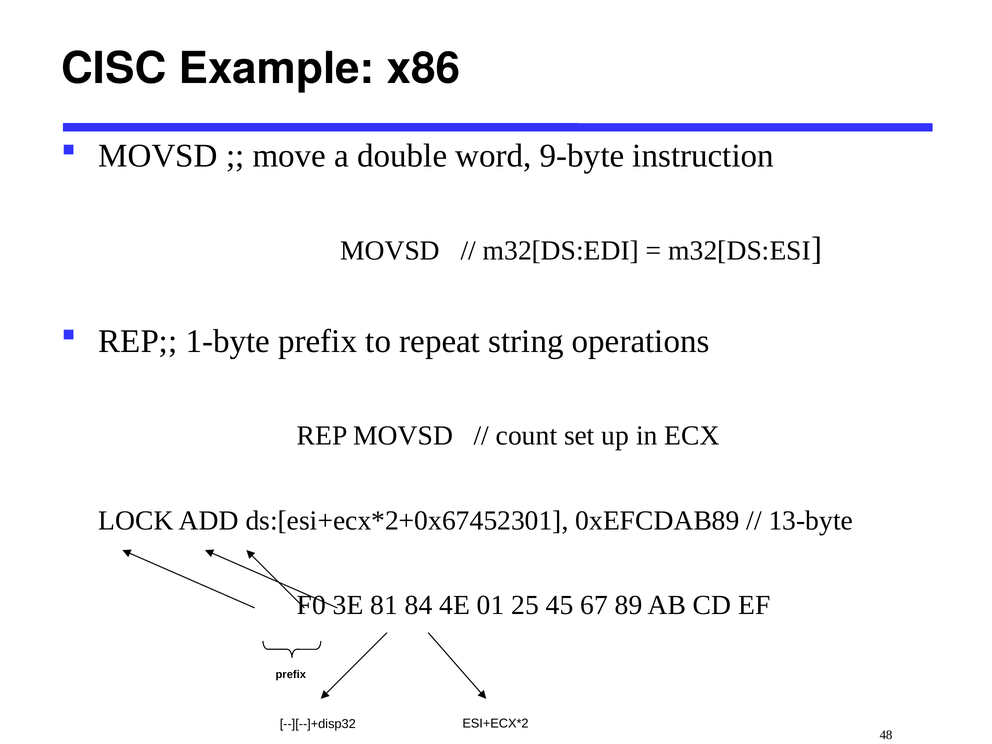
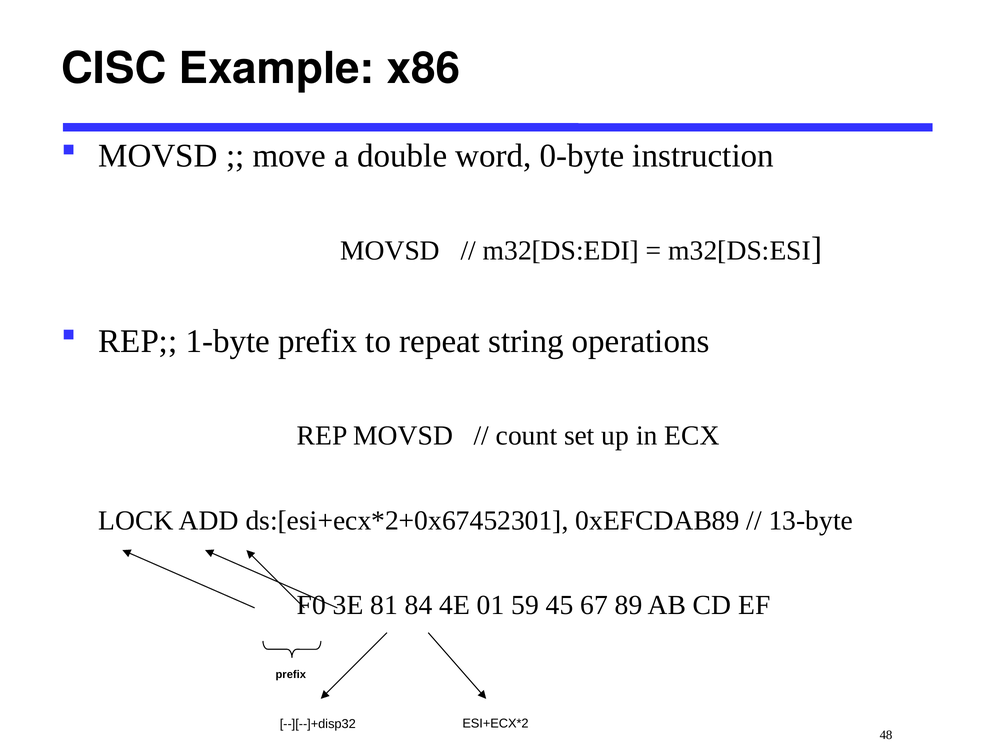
9-byte: 9-byte -> 0-byte (582, 156)
25: 25 -> 59 (525, 605)
